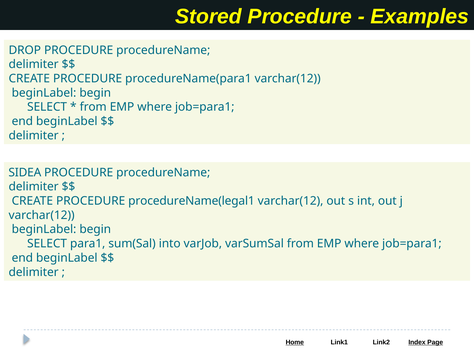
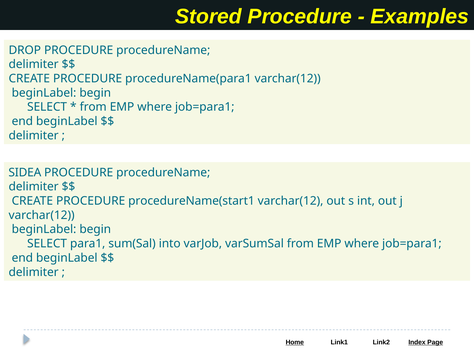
procedureName(legal1: procedureName(legal1 -> procedureName(start1 (191, 201)
